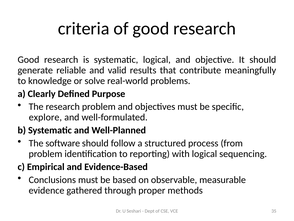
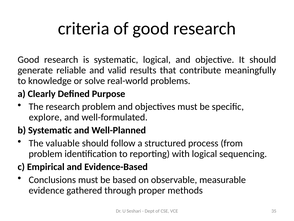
software: software -> valuable (63, 143)
